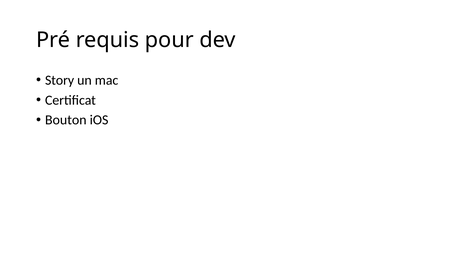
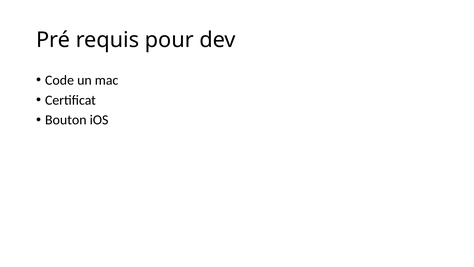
Story: Story -> Code (60, 80)
